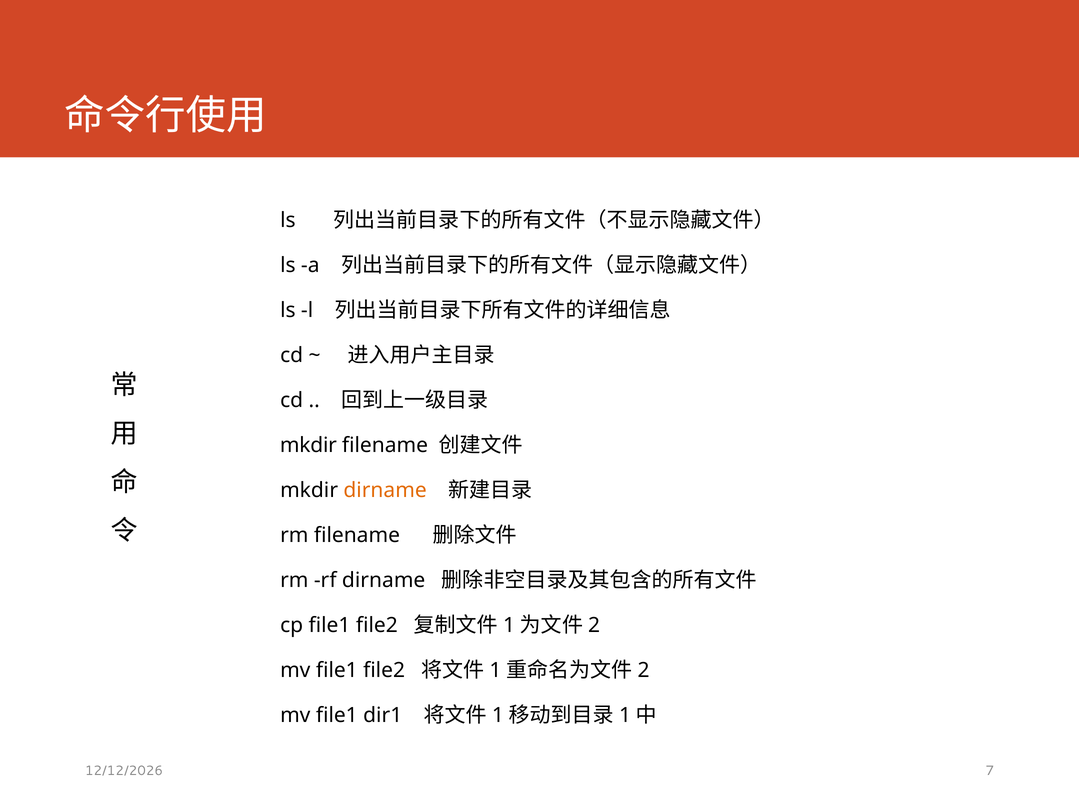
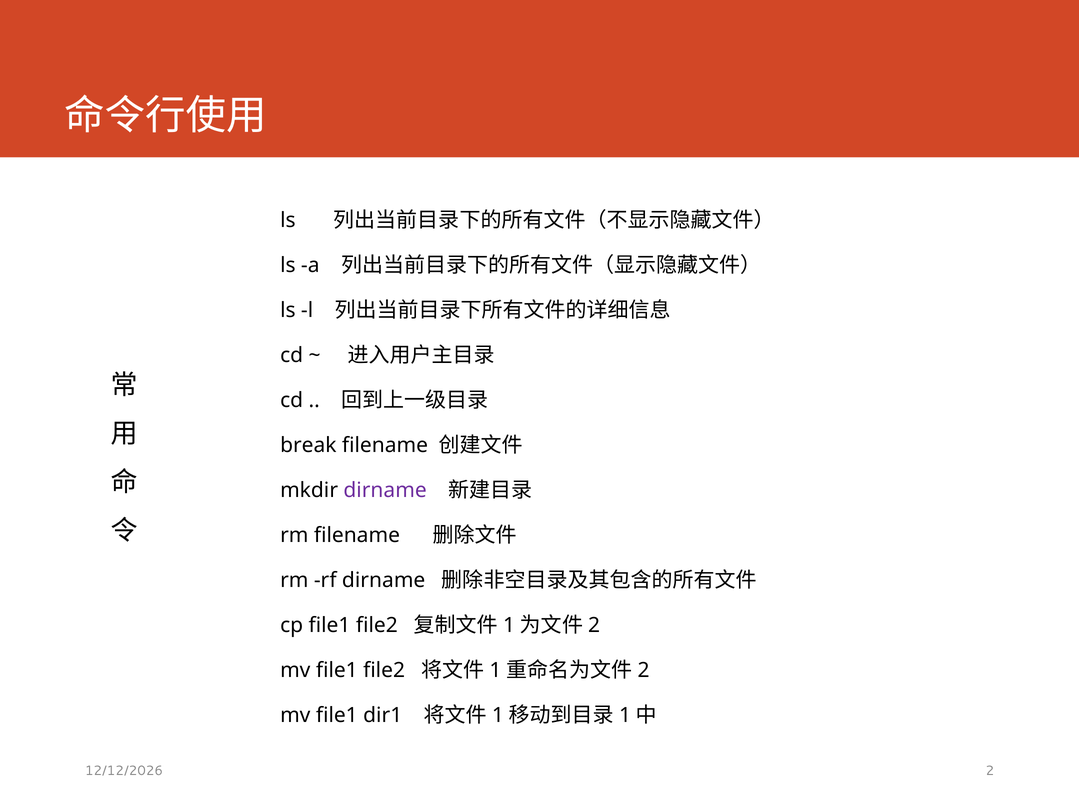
mkdir: mkdir -> break (308, 445)
dirname colour: orange -> purple (385, 490)
7: 7 -> 2 (990, 771)
